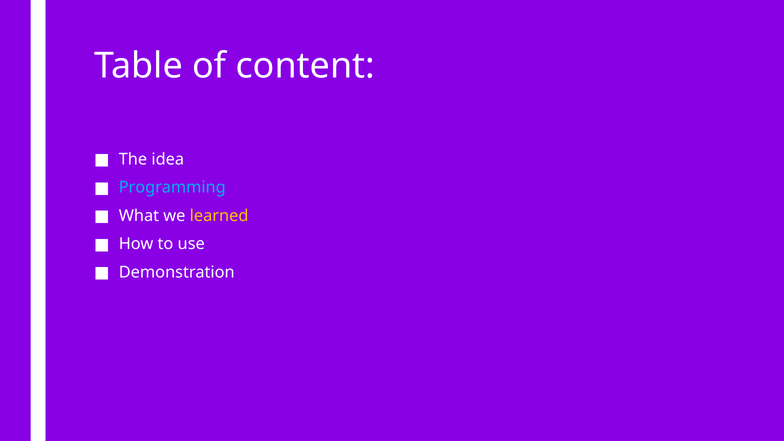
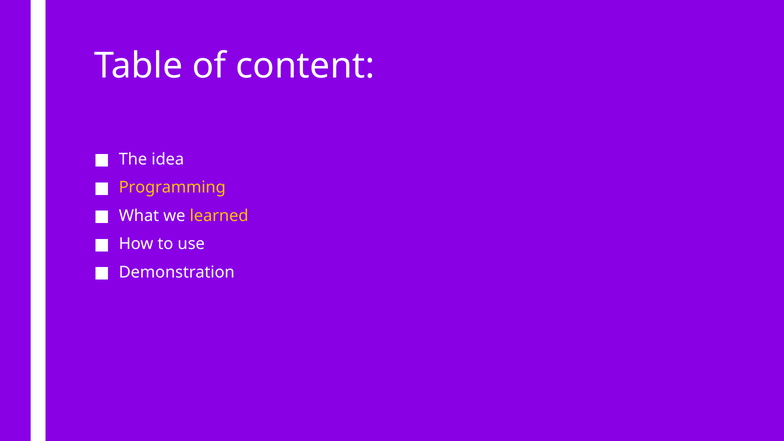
Programming colour: light blue -> yellow (172, 188)
